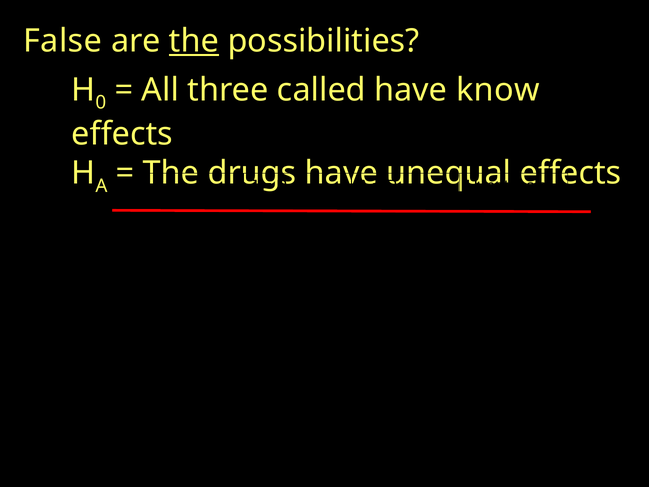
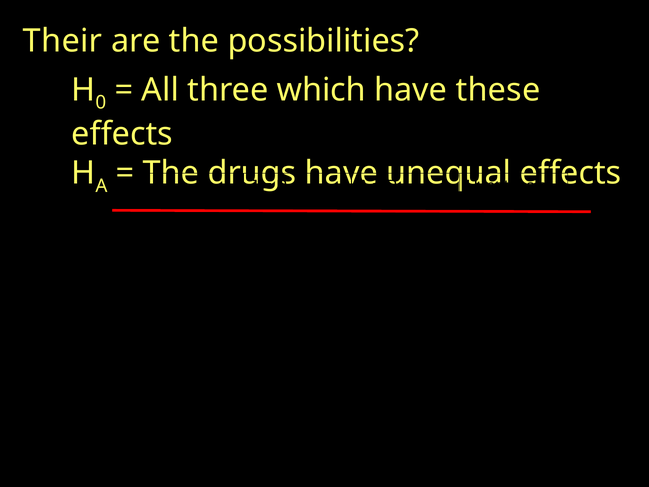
False: False -> Their (63, 41)
the underline: present -> none (194, 41)
called: called -> which (321, 90)
know: know -> these (498, 90)
